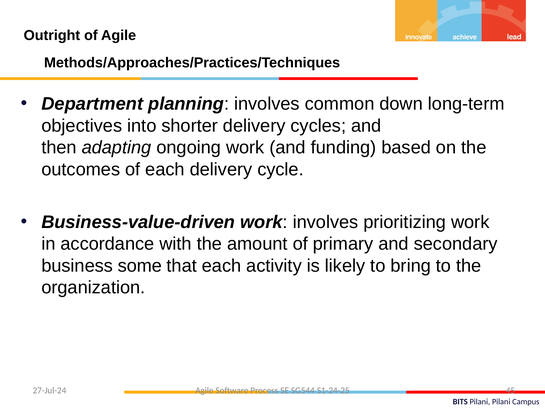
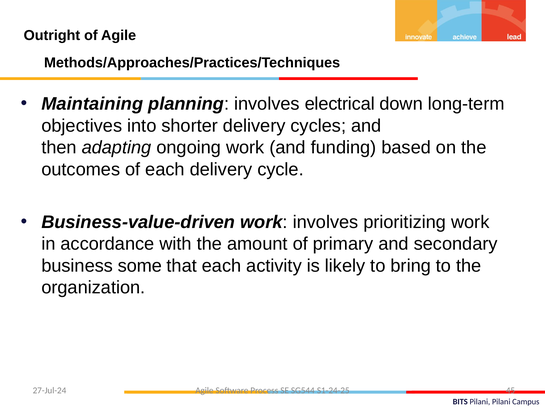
Department: Department -> Maintaining (92, 104)
common: common -> electrical (340, 104)
